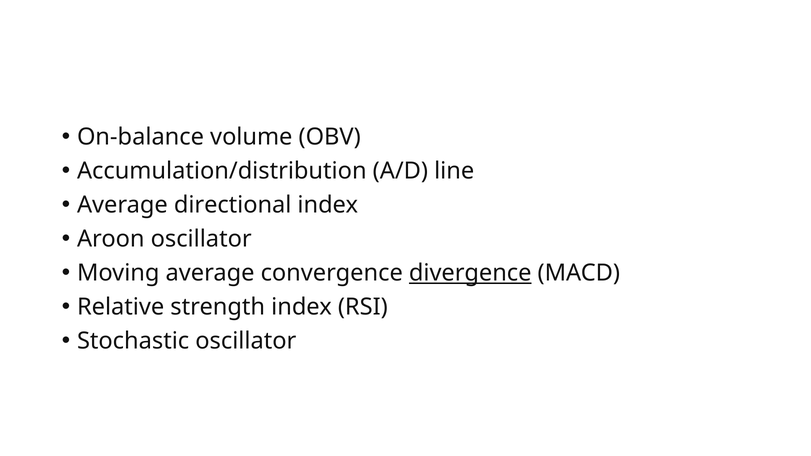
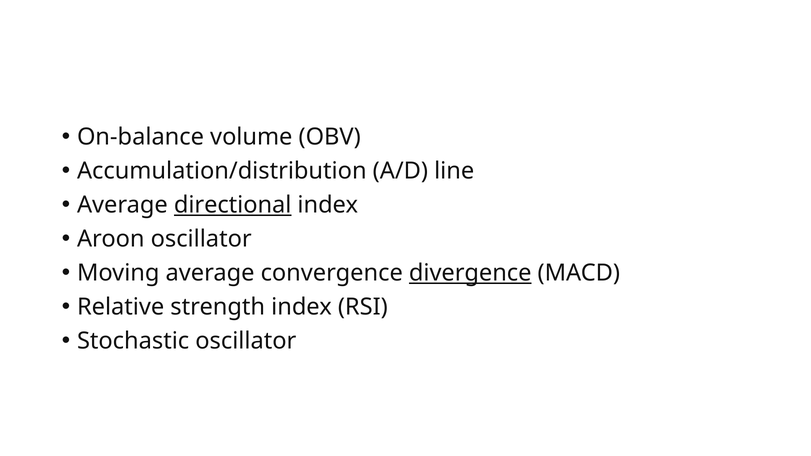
directional underline: none -> present (233, 205)
